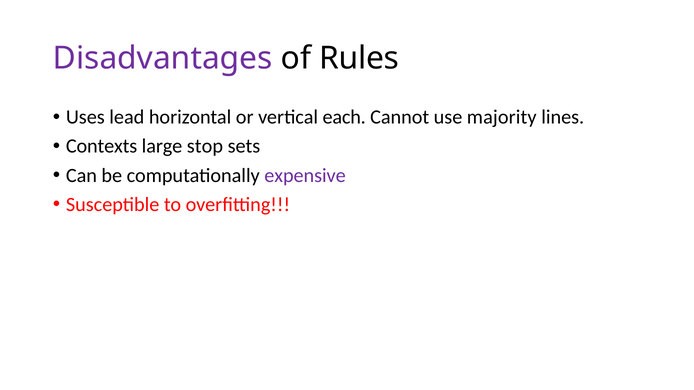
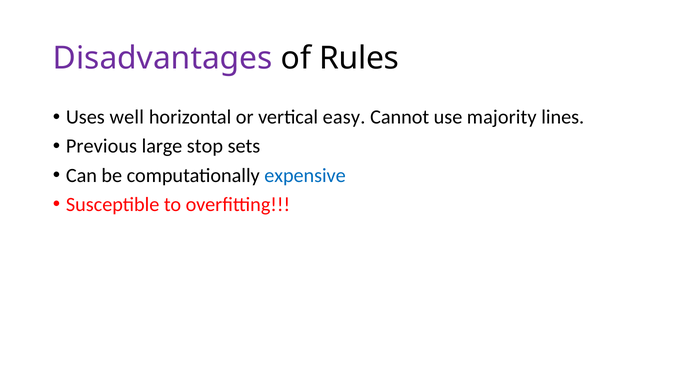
lead: lead -> well (127, 117)
each: each -> easy (344, 117)
Contexts: Contexts -> Previous (101, 146)
expensive colour: purple -> blue (305, 176)
